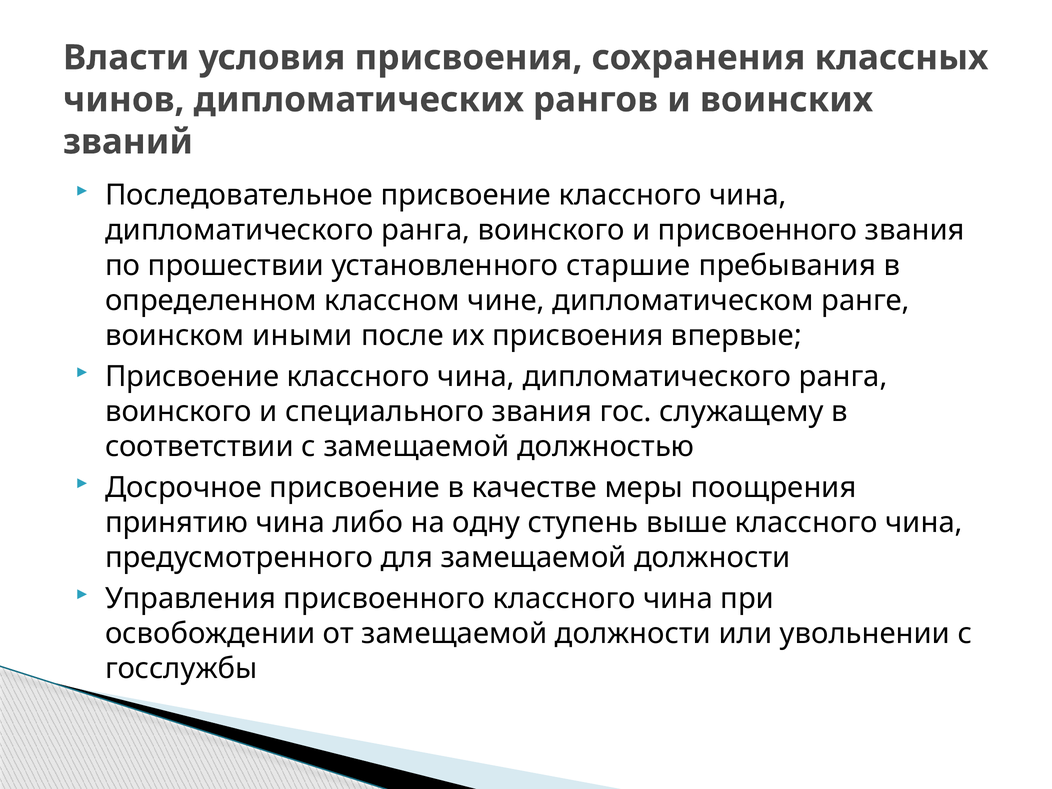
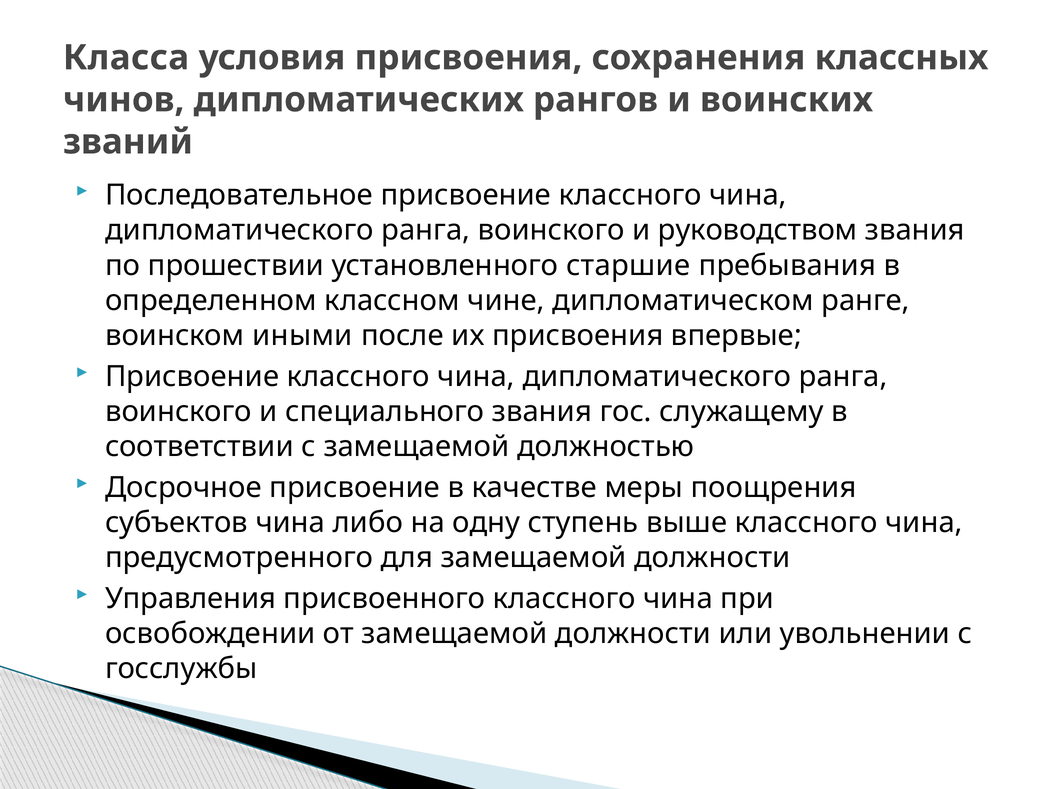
Власти: Власти -> Класса (126, 58)
и присвоенного: присвоенного -> руководством (758, 230)
принятию: принятию -> субъектов (176, 523)
